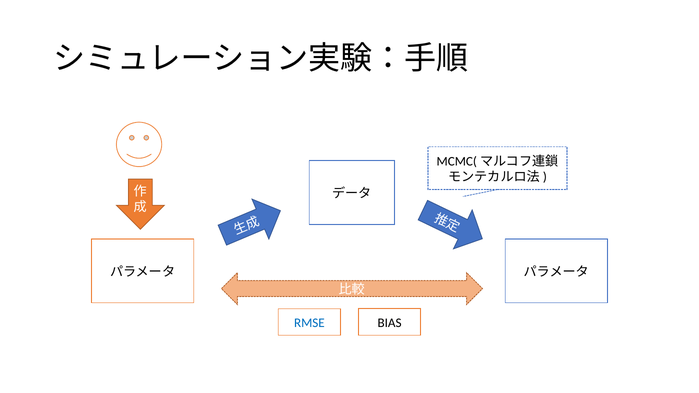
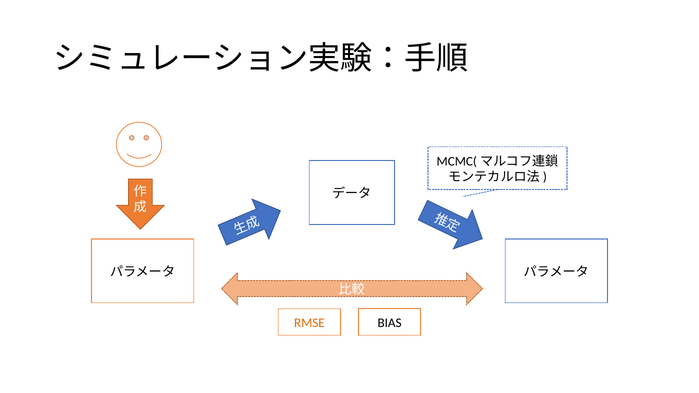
RMSE colour: blue -> orange (309, 323)
